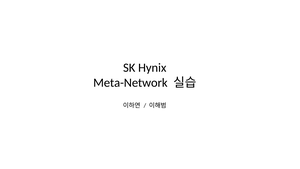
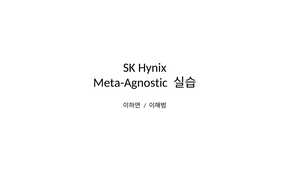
Meta-Network: Meta-Network -> Meta-Agnostic (130, 83)
